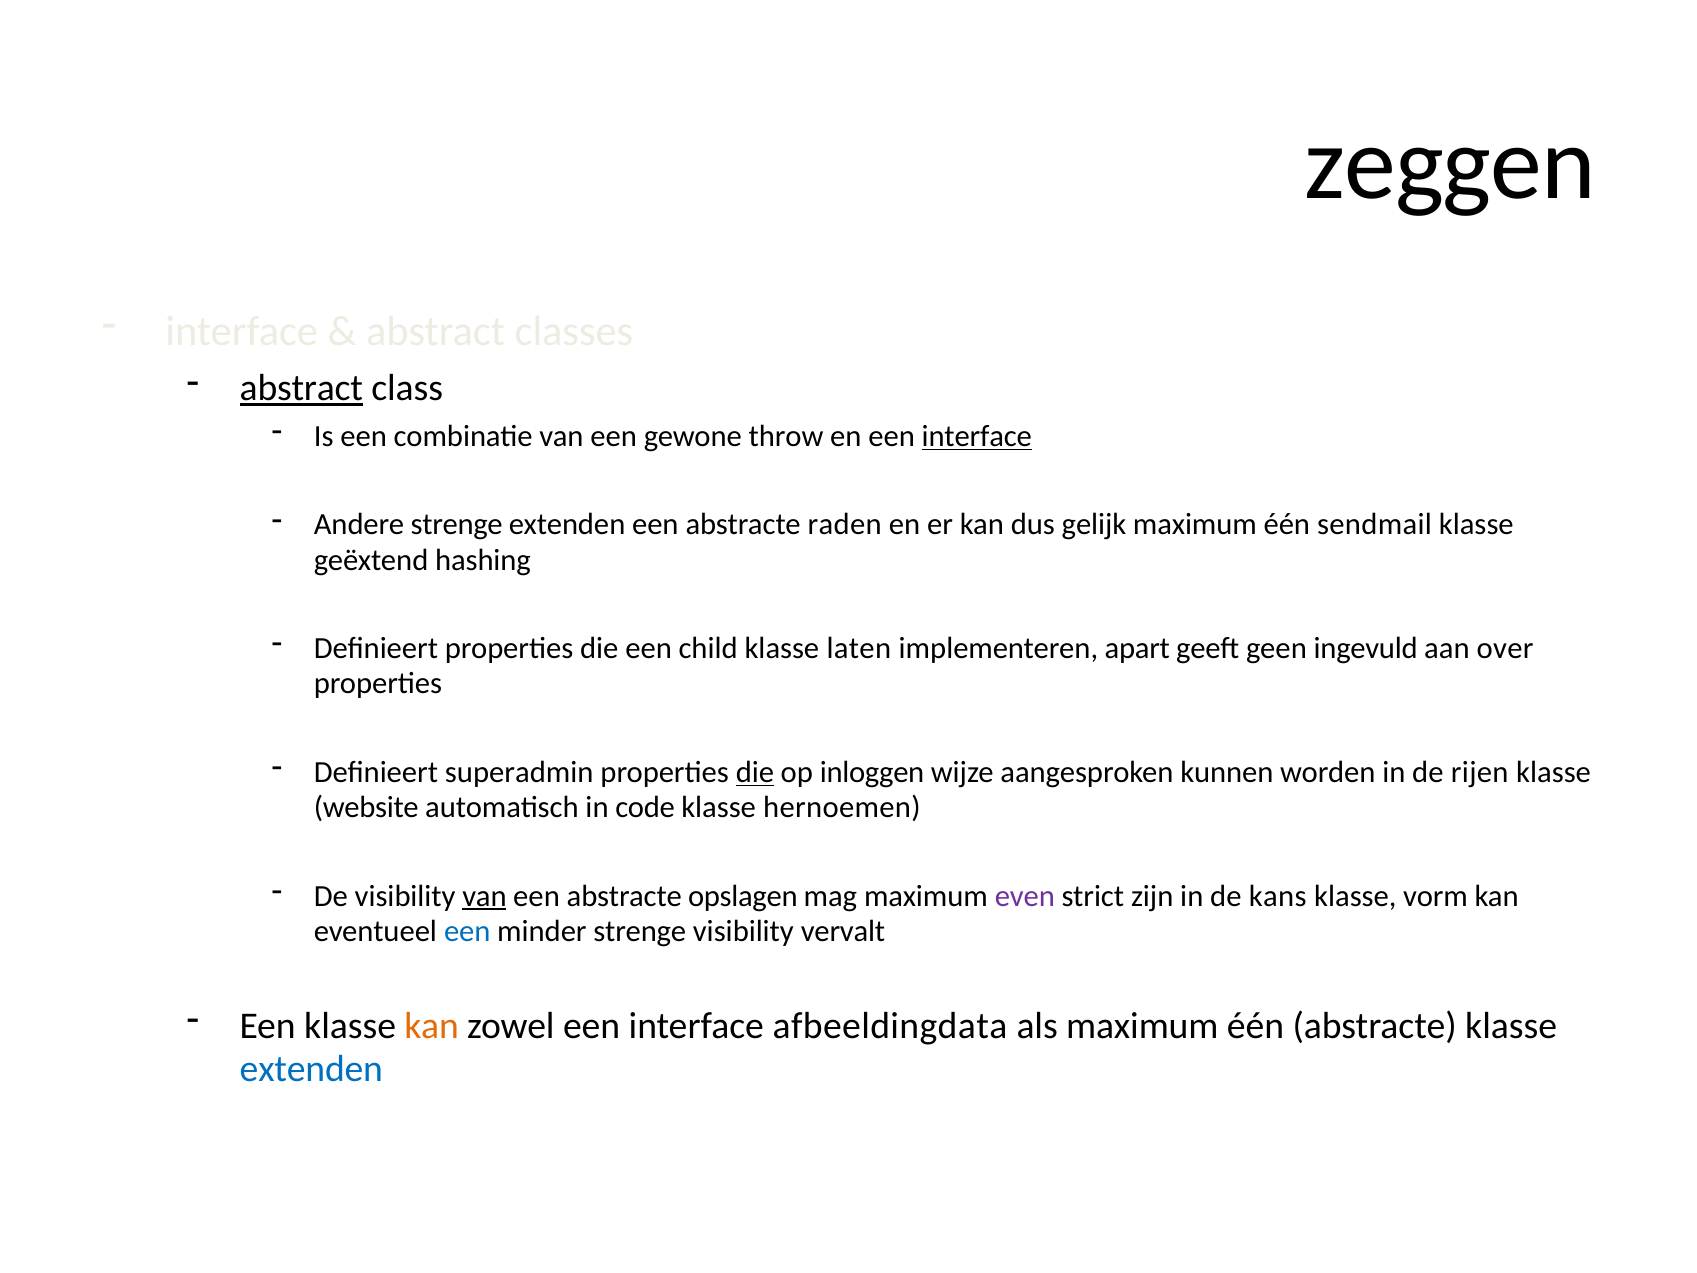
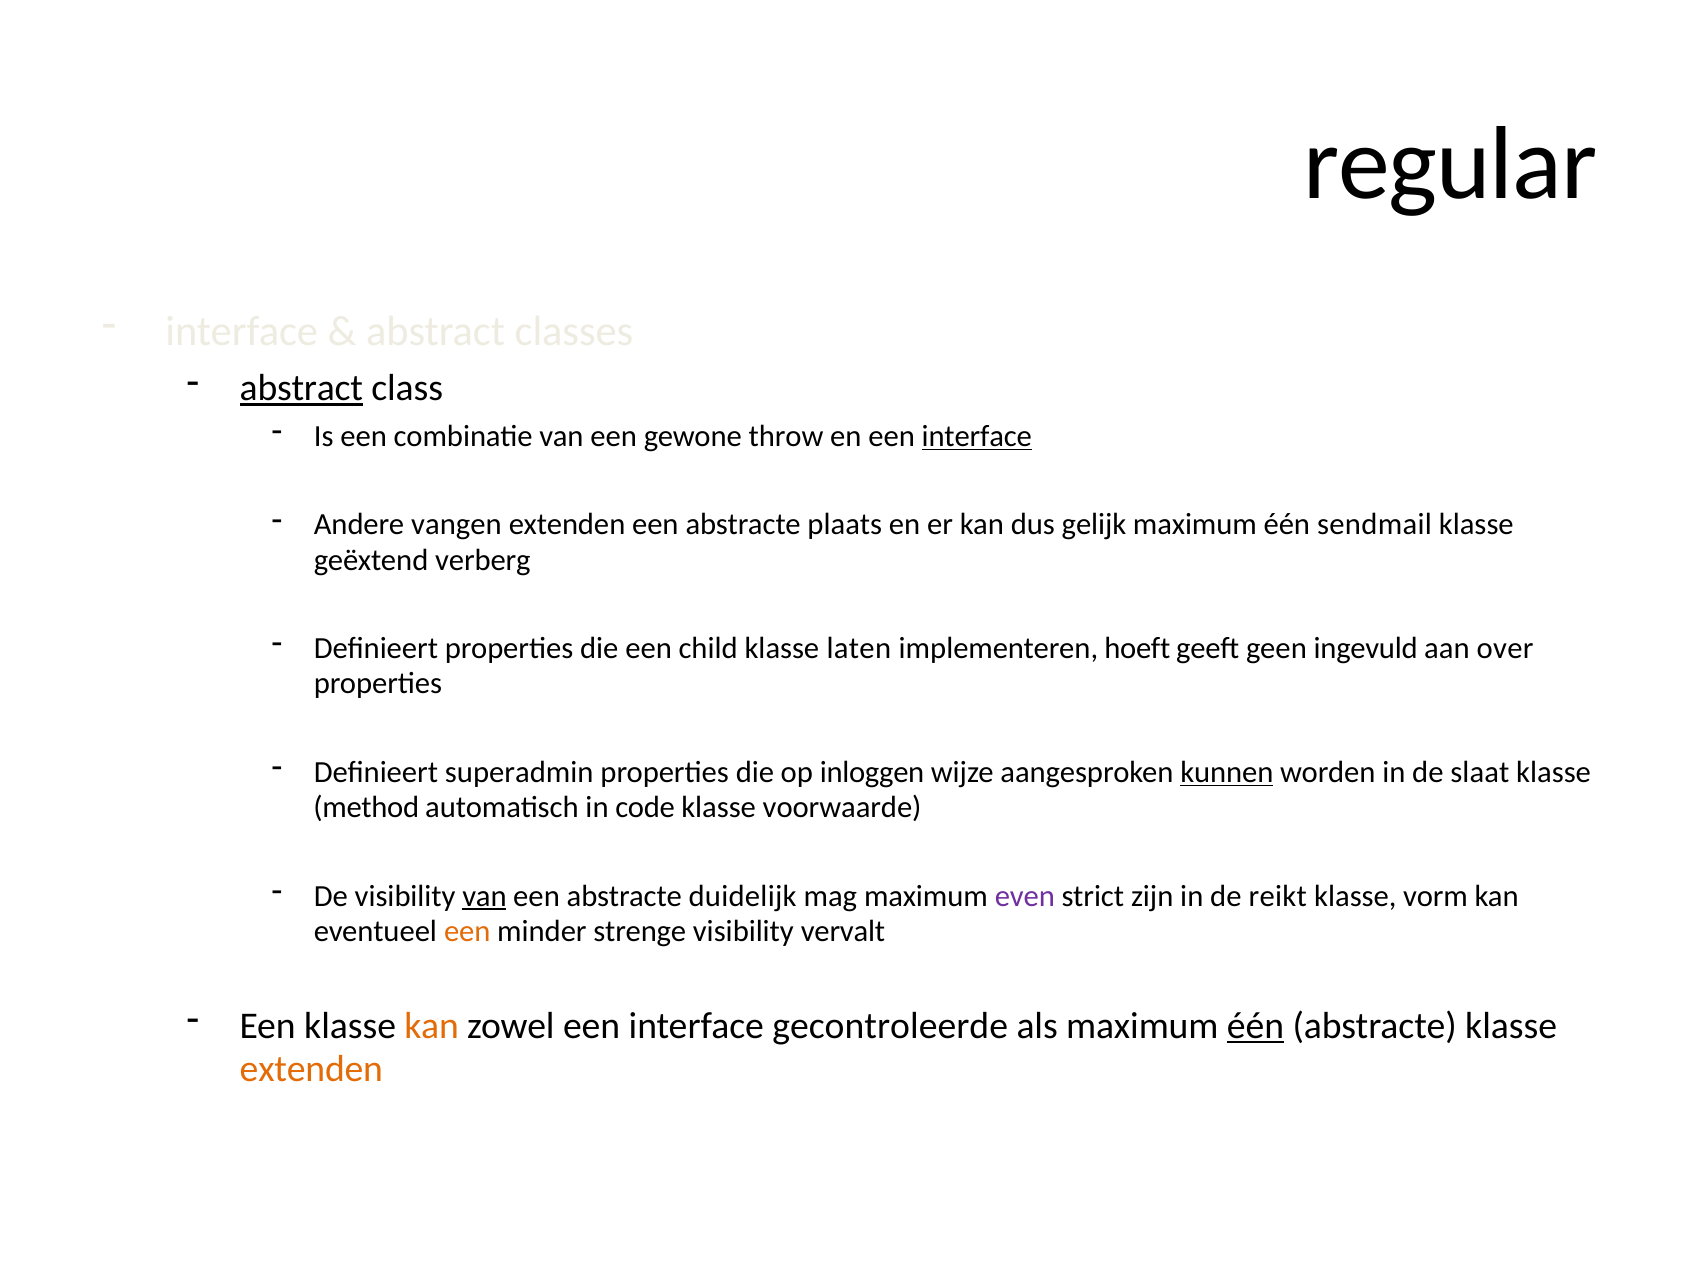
zeggen: zeggen -> regular (1450, 164)
Andere strenge: strenge -> vangen (457, 525)
raden: raden -> plaats (845, 525)
hashing: hashing -> verberg (483, 560)
apart: apart -> hoeft (1137, 648)
die underline: present -> none (755, 772)
kunnen underline: none -> present (1227, 772)
rijen: rijen -> slaat (1480, 772)
website: website -> method (366, 807)
hernoemen: hernoemen -> voorwaarde (842, 807)
opslagen: opslagen -> duidelijk (743, 896)
kans: kans -> reikt (1278, 896)
een colour: blue -> orange (467, 931)
afbeeldingdata: afbeeldingdata -> gecontroleerde (890, 1026)
één underline: none -> present (1256, 1026)
extenden colour: blue -> orange (311, 1069)
